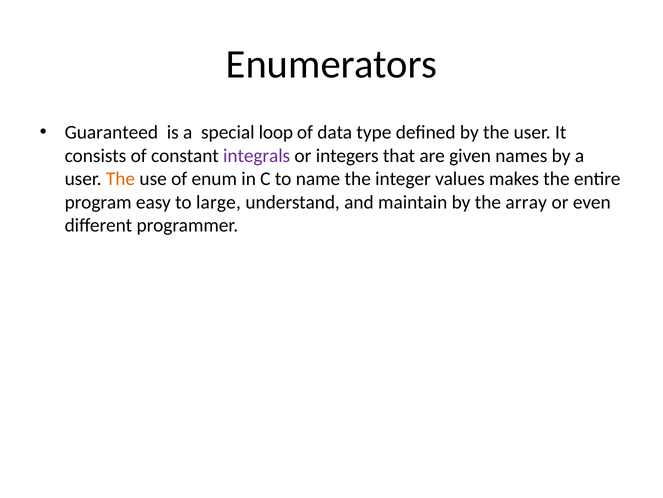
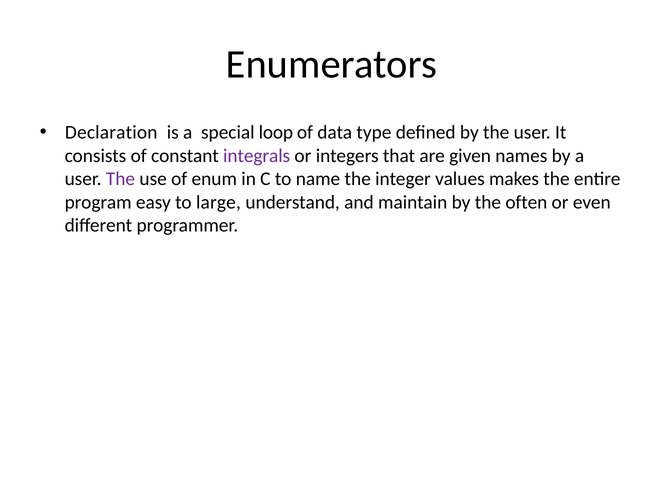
Guaranteed: Guaranteed -> Declaration (111, 132)
The colour: orange -> purple (121, 179)
array: array -> often (526, 202)
